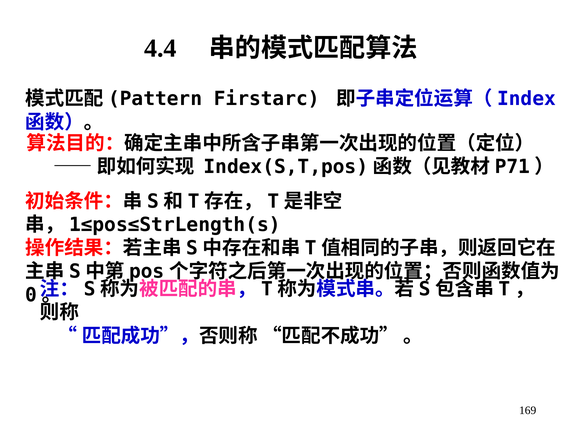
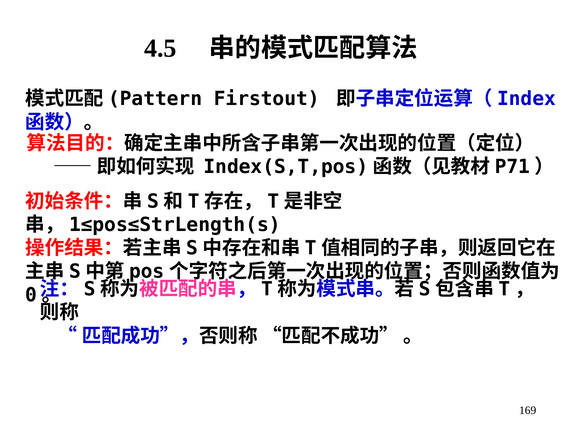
4.4: 4.4 -> 4.5 (160, 48)
Firstarc: Firstarc -> Firstout (267, 99)
